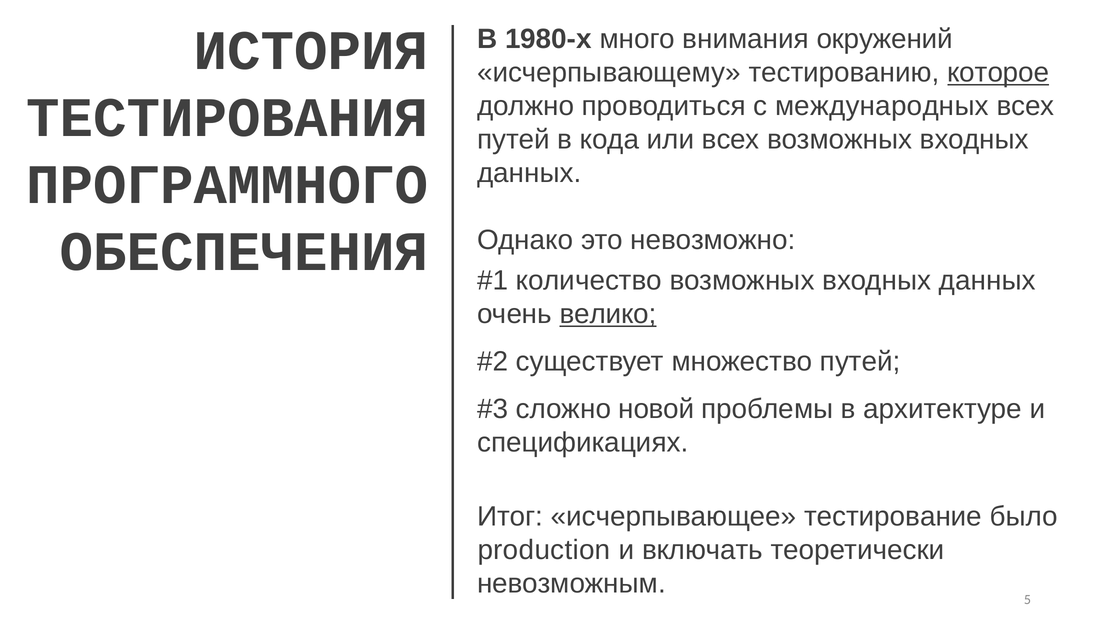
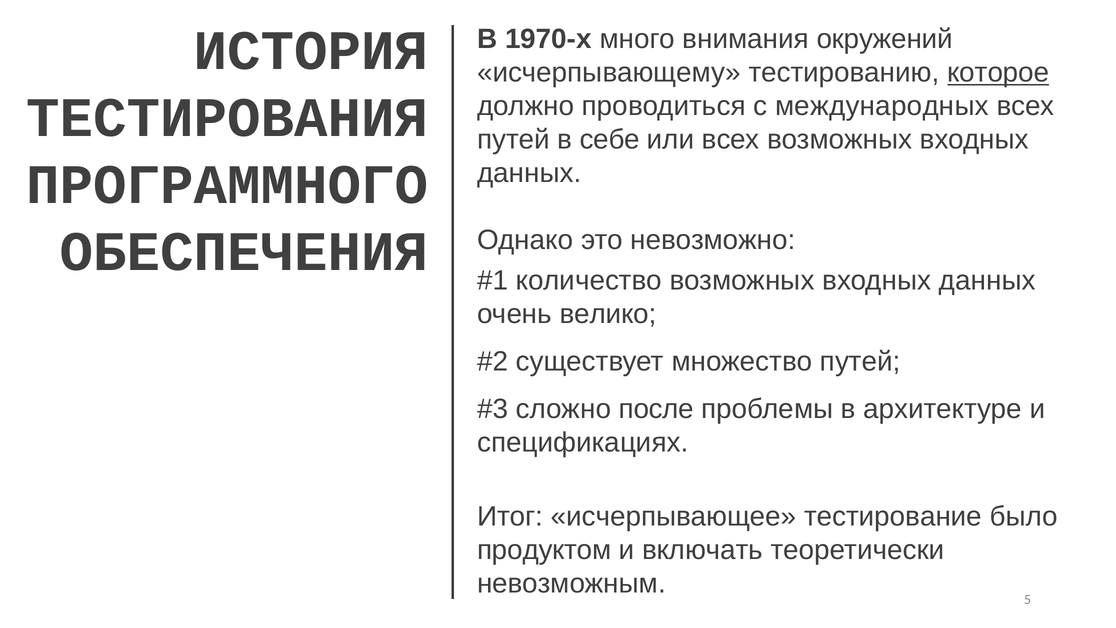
1980-х: 1980-х -> 1970-х (548, 39)
кода: кода -> себе (610, 140)
велико underline: present -> none (608, 314)
новой: новой -> после (656, 409)
production: production -> продуктом (544, 550)
